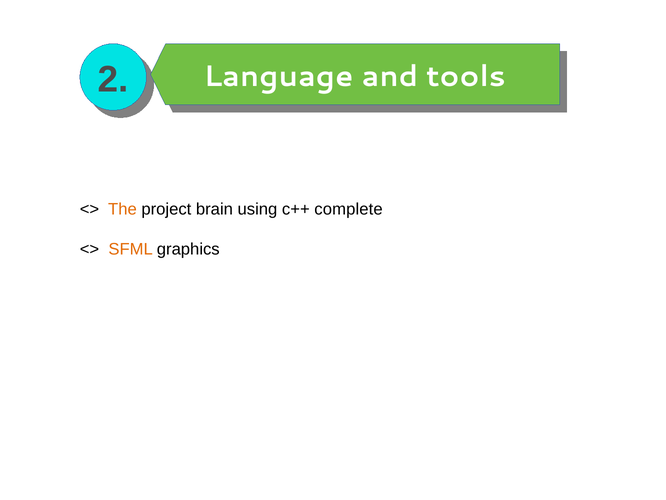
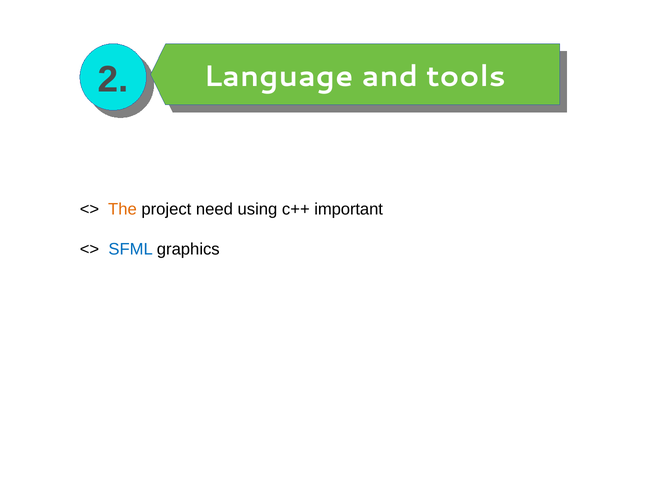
brain: brain -> need (214, 209)
complete: complete -> important (349, 209)
SFML colour: orange -> blue (131, 249)
